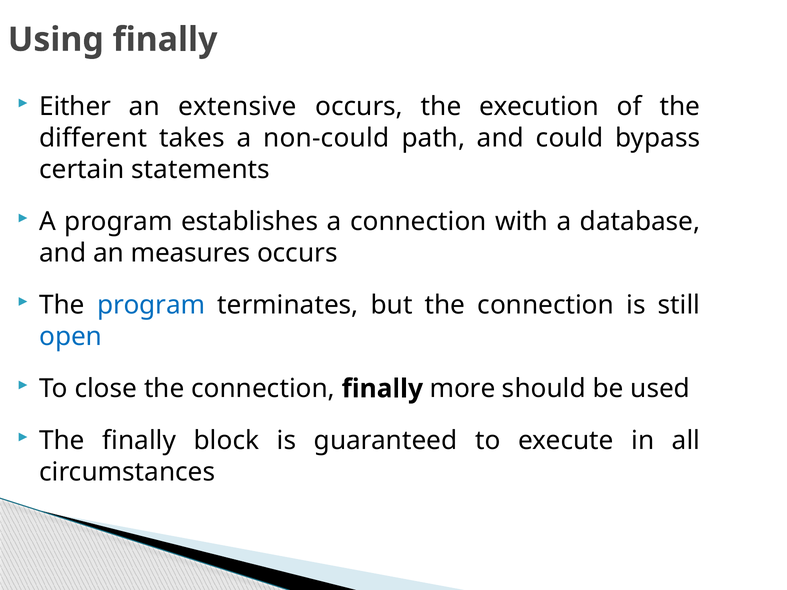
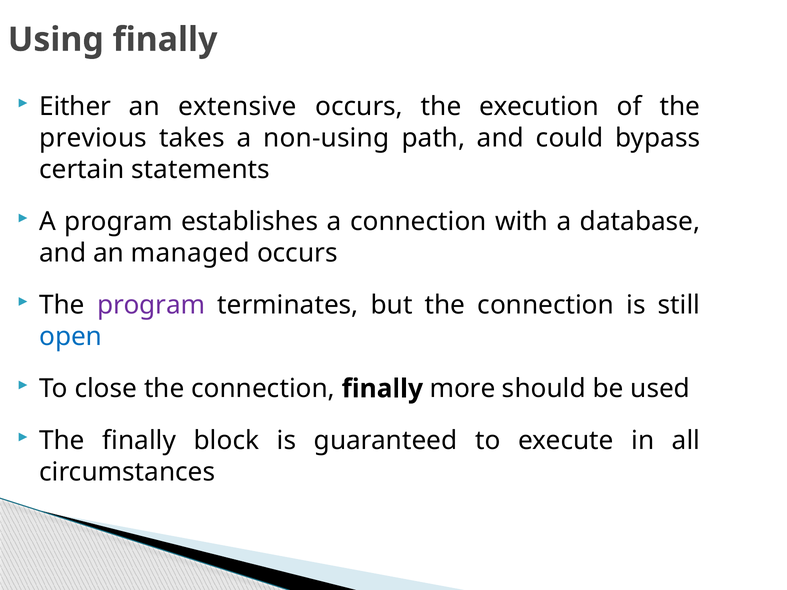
different: different -> previous (93, 138)
non-could: non-could -> non-using (326, 138)
measures: measures -> managed (190, 253)
program colour: blue -> purple (151, 305)
